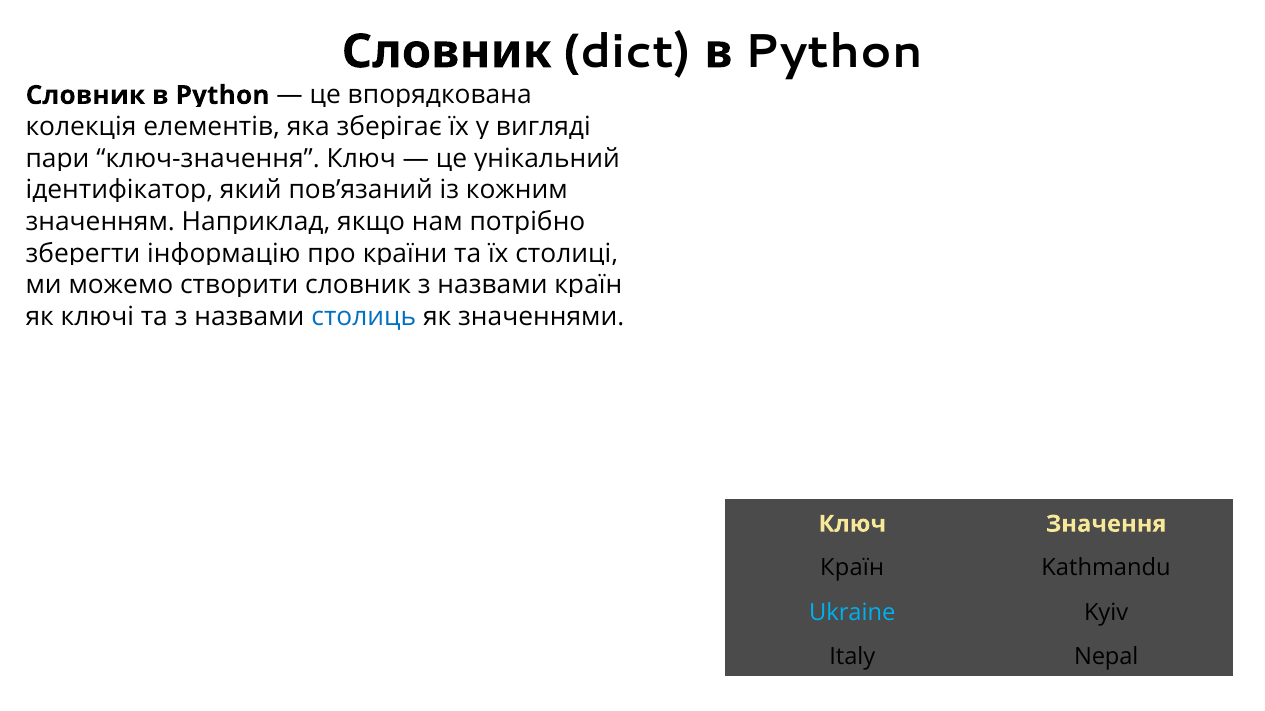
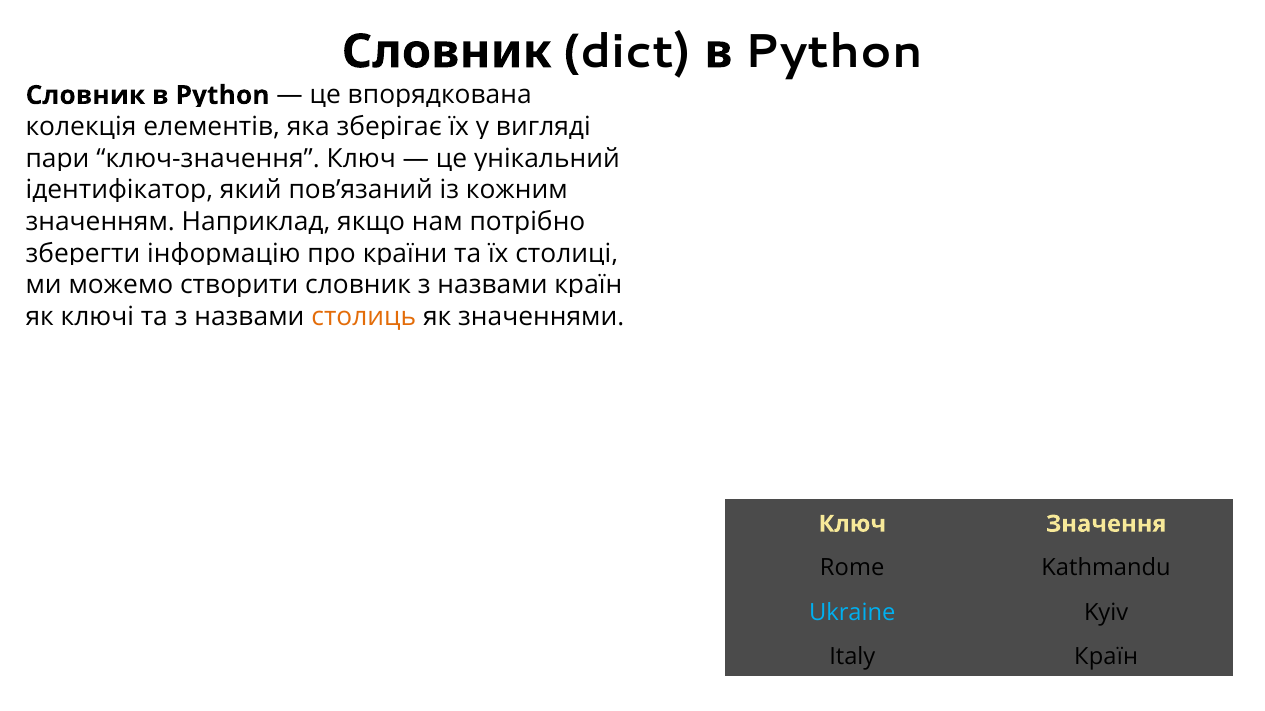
столиць colour: blue -> orange (364, 317)
Країн: Країн -> Rome (852, 569)
Italy Nepal: Nepal -> Країн (1106, 657)
